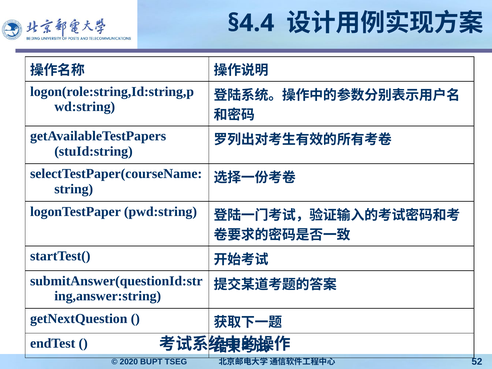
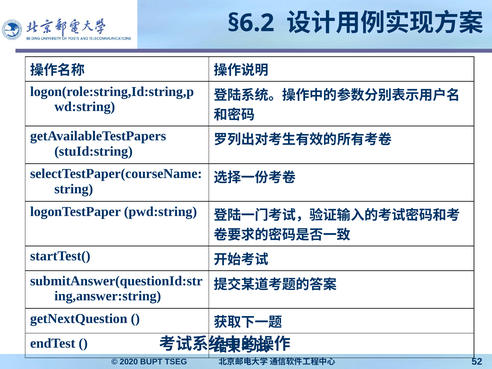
§4.4: §4.4 -> §6.2 (251, 23)
